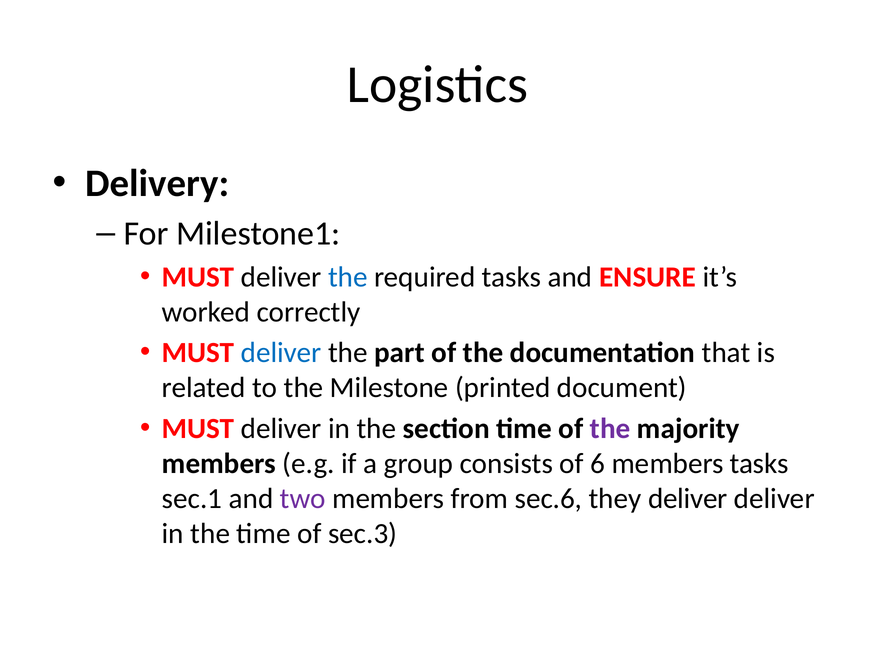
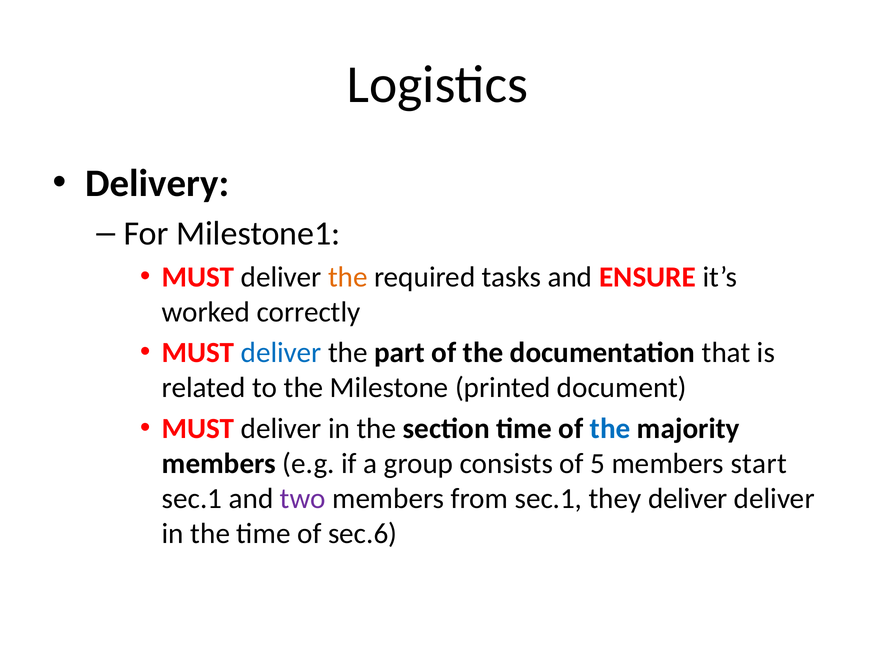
the colour: blue -> orange (348, 277)
the colour: purple -> blue (610, 429)
6: 6 -> 5 (598, 464)
members tasks: tasks -> start (759, 464)
from sec.6: sec.6 -> sec.1 (548, 499)
sec.3: sec.3 -> sec.6 (363, 534)
